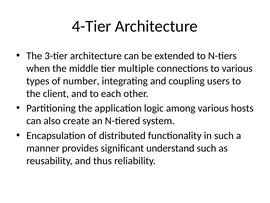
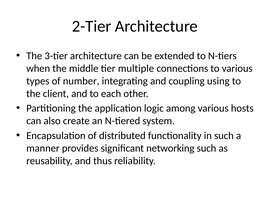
4-Tier: 4-Tier -> 2-Tier (92, 26)
users: users -> using (218, 81)
understand: understand -> networking (170, 148)
